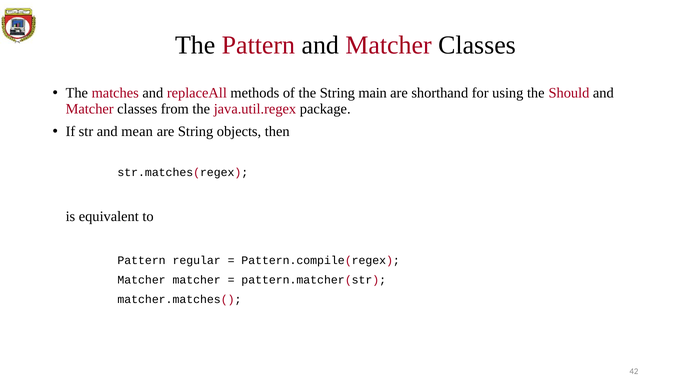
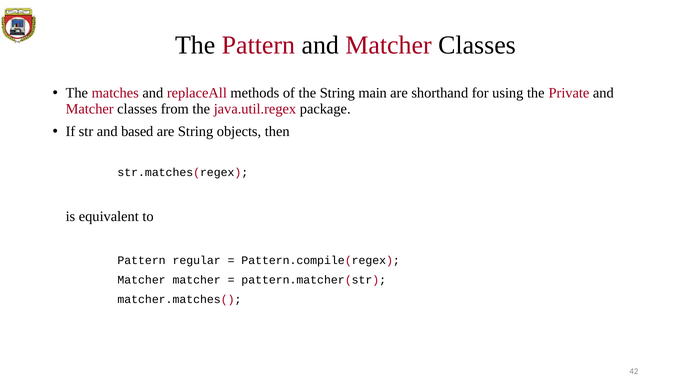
Should: Should -> Private (569, 93)
mean: mean -> based (137, 131)
